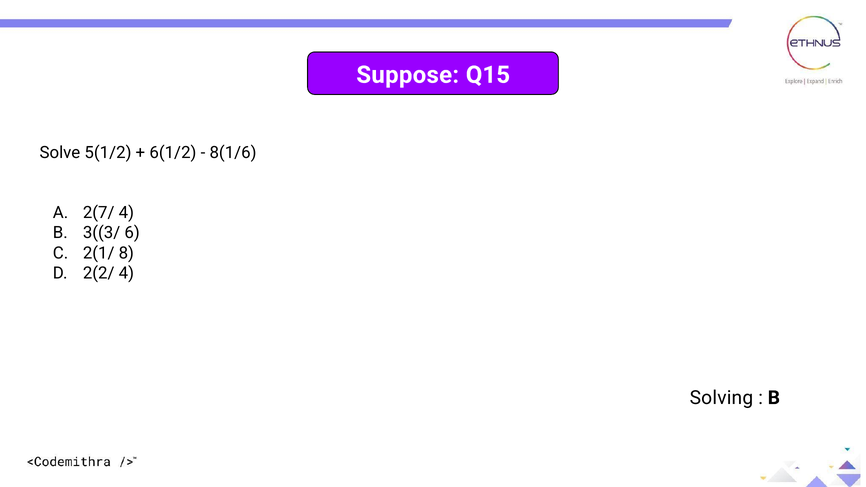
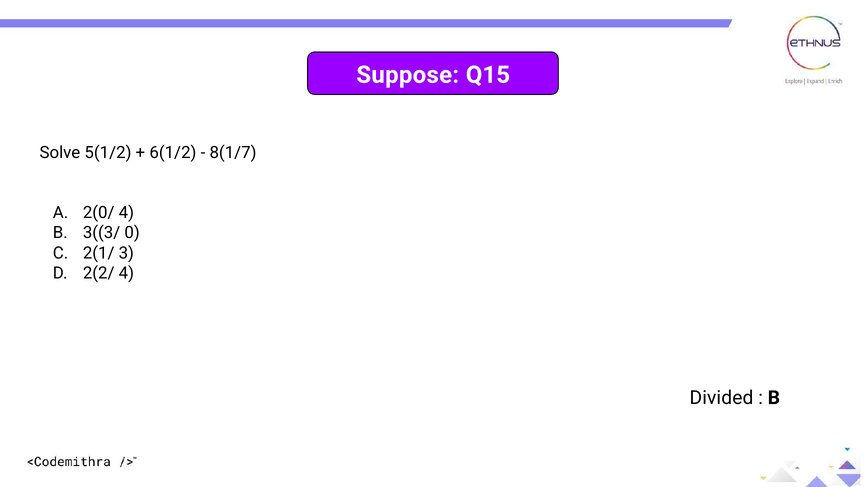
8(1/6: 8(1/6 -> 8(1/7 (233, 153)
2(7/: 2(7/ -> 2(0/ (99, 213)
6: 6 -> 0 (132, 233)
8: 8 -> 3 (126, 253)
Solving: Solving -> Divided (721, 398)
